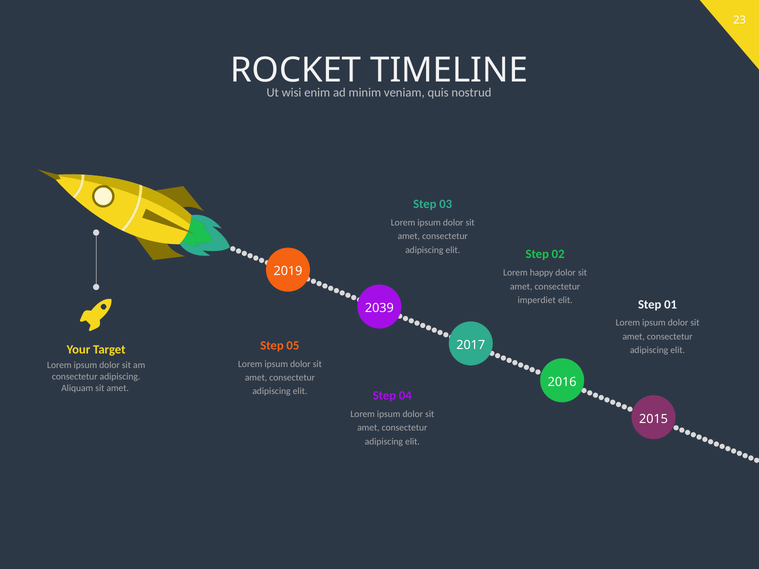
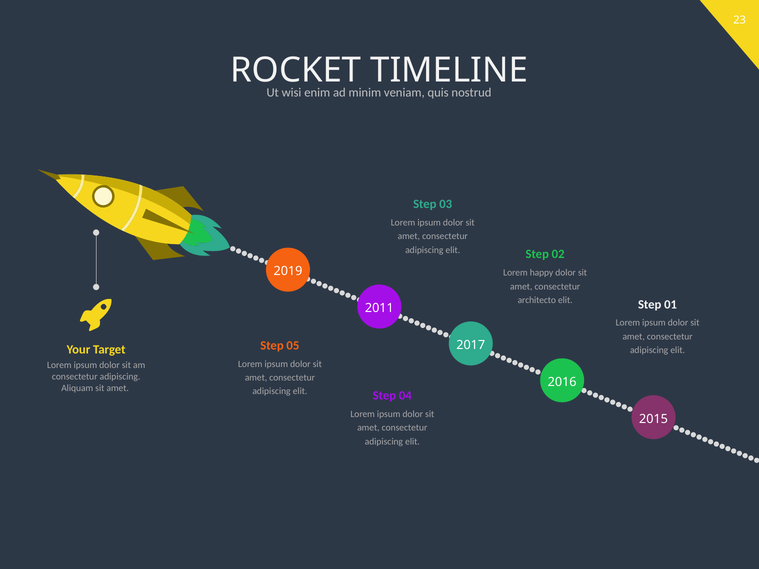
imperdiet: imperdiet -> architecto (537, 300)
2039: 2039 -> 2011 (379, 308)
